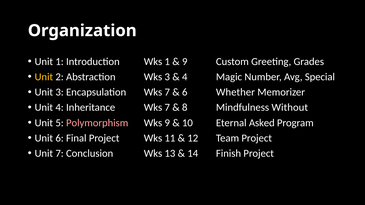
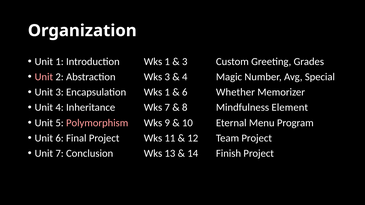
9: 9 -> 3 (185, 62)
Unit colour: yellow -> pink (44, 77)
Encapsulation Wks 7: 7 -> 1 (167, 92)
Without: Without -> Element (290, 108)
Asked: Asked -> Menu (262, 123)
